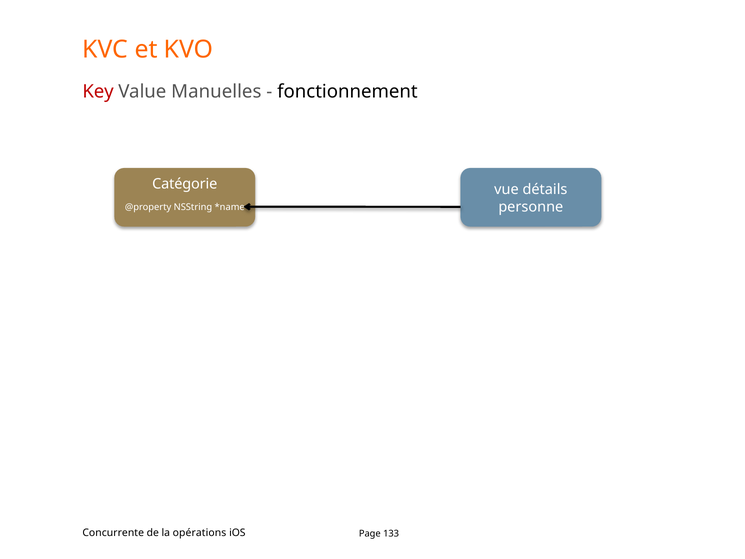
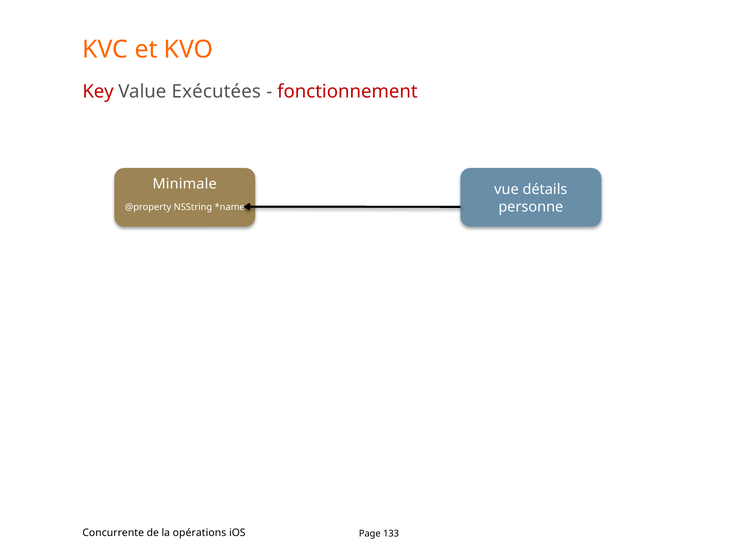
Manuelles: Manuelles -> Exécutées (216, 91)
fonctionnement colour: black -> red (347, 91)
Catégorie: Catégorie -> Minimale (185, 184)
